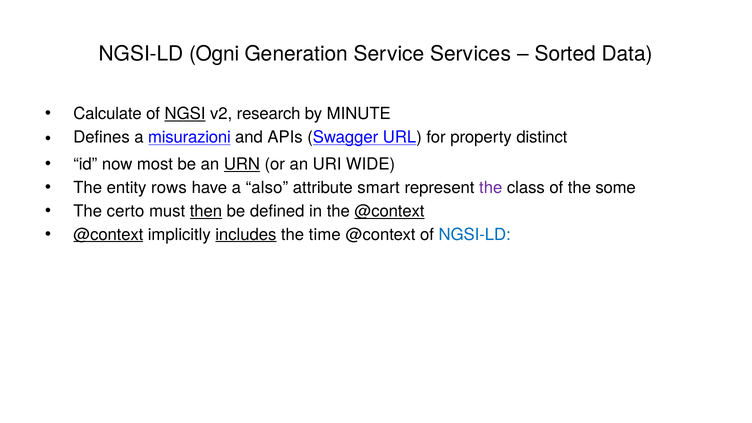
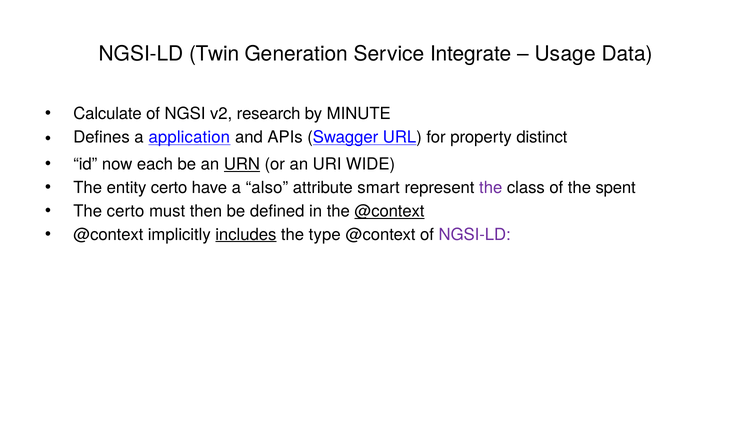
Ogni: Ogni -> Twin (214, 54)
Services: Services -> Integrate (471, 54)
Sorted: Sorted -> Usage (565, 54)
NGSI underline: present -> none (185, 114)
misurazioni: misurazioni -> application (189, 137)
most: most -> each (155, 164)
entity rows: rows -> certo (169, 188)
some: some -> spent (616, 188)
then underline: present -> none (206, 211)
@context underline: present -> none (108, 235)
time: time -> type (325, 235)
NGSI-LD colour: blue -> purple (475, 235)
